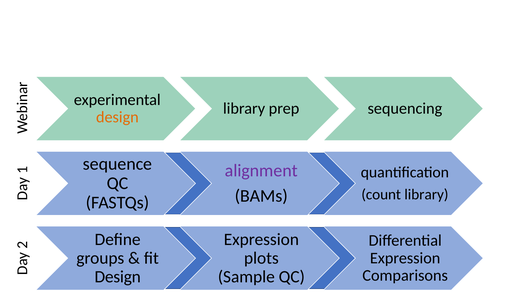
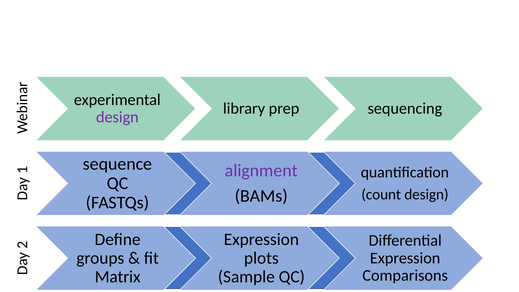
design colour: orange -> purple (117, 117)
count library: library -> design (426, 194)
Design: Design -> Matrix (118, 277)
